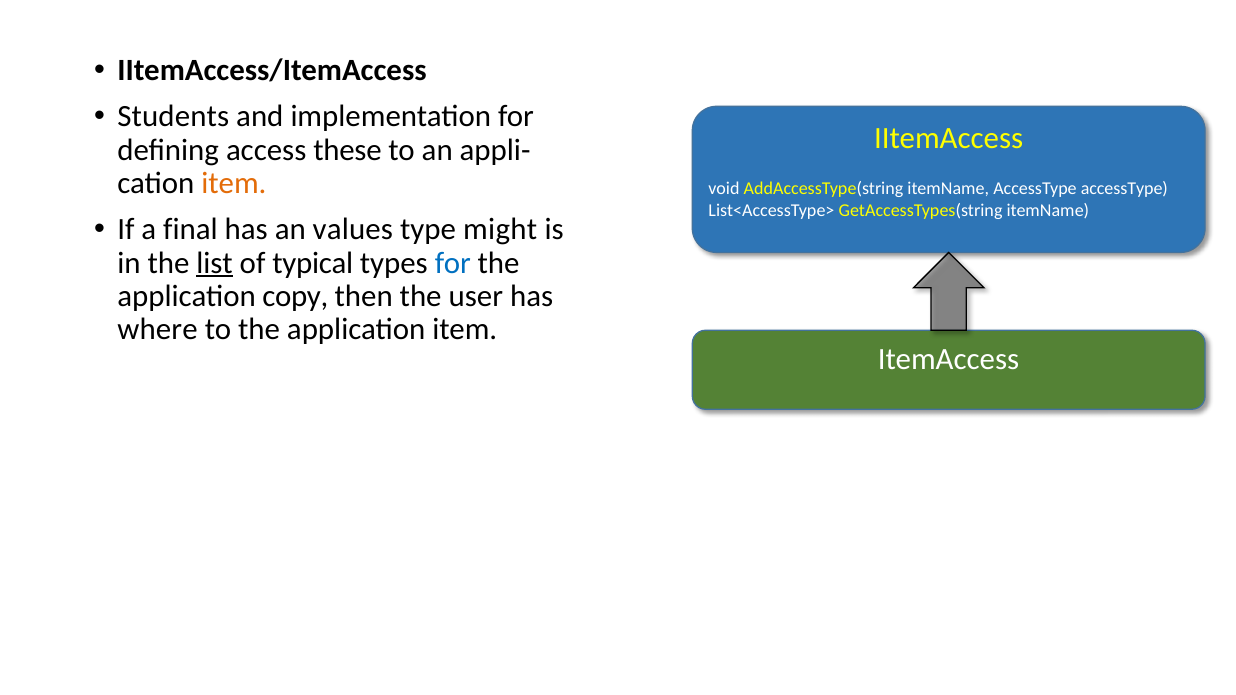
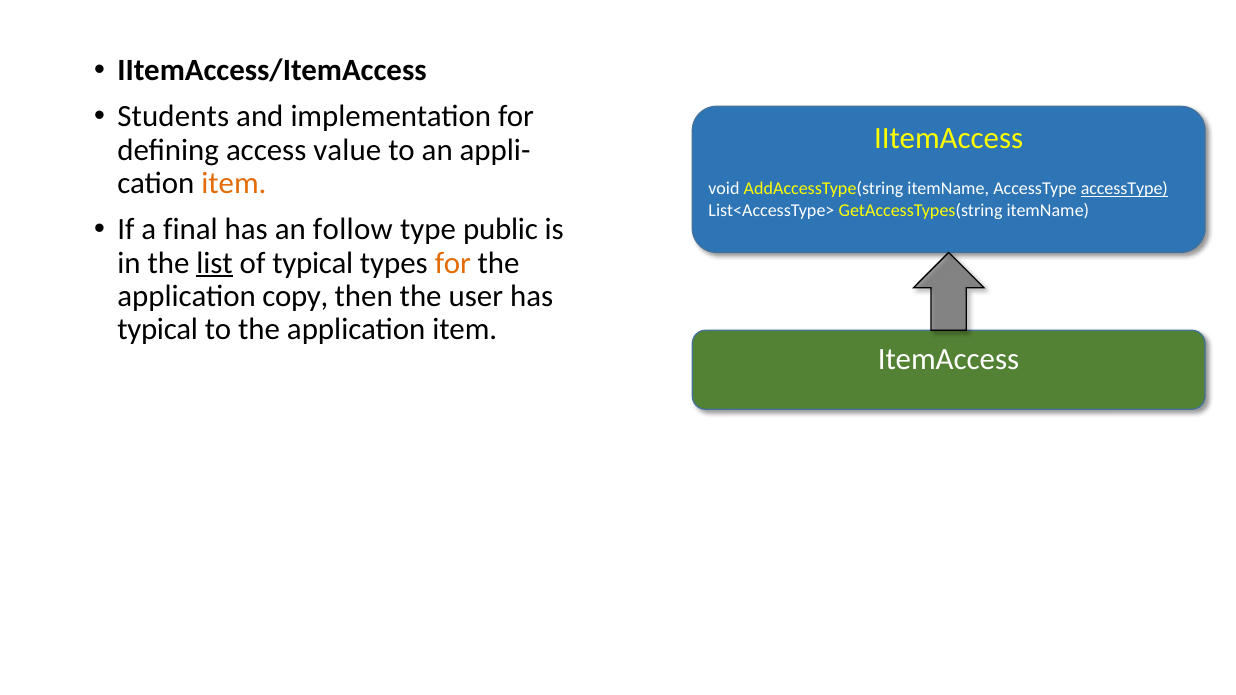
these: these -> value (347, 150)
accessType underline: none -> present (1124, 189)
values: values -> follow (353, 230)
might: might -> public (500, 230)
for colour: blue -> orange (453, 263)
where: where -> typical (158, 330)
